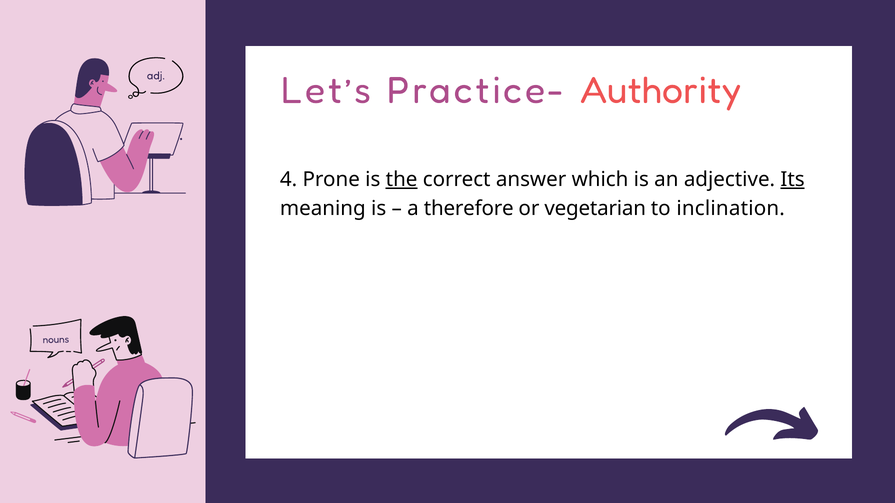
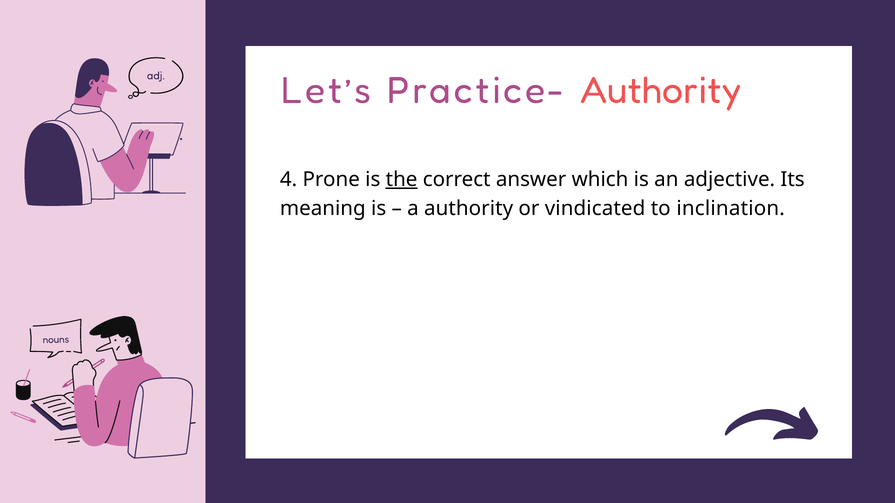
Its underline: present -> none (793, 180)
a therefore: therefore -> authority (469, 208)
vegetarian: vegetarian -> vindicated (595, 208)
